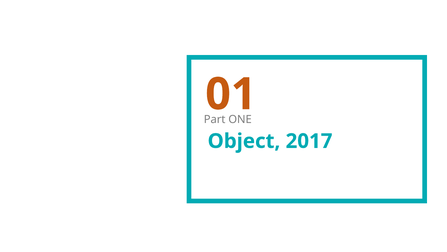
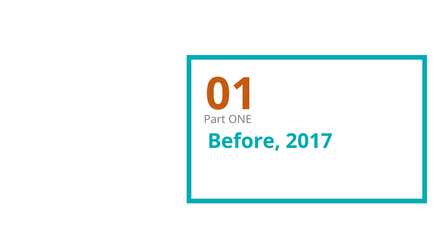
Object: Object -> Before (244, 141)
